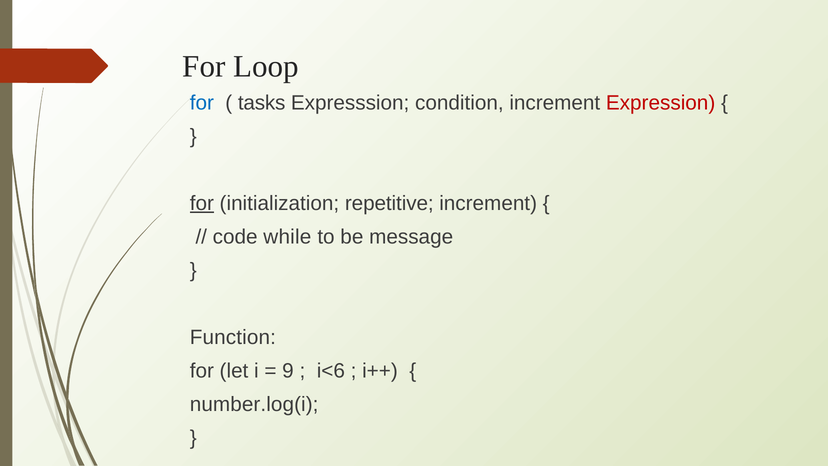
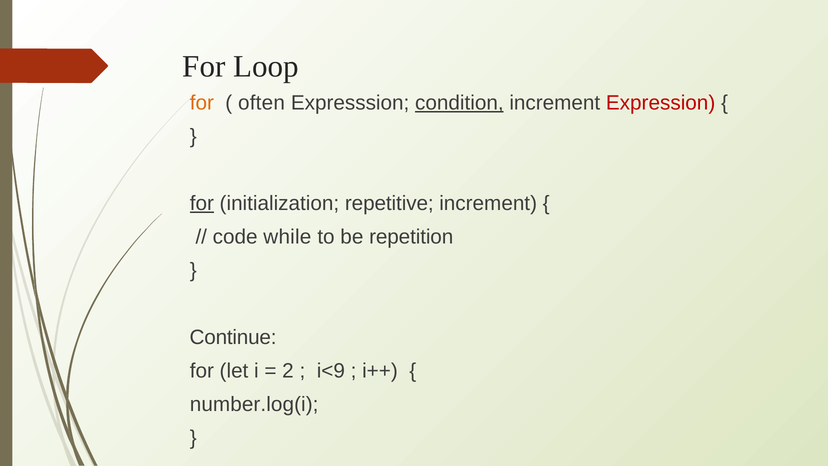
for colour: blue -> orange (202, 103)
tasks: tasks -> often (261, 103)
condition underline: none -> present (459, 103)
message: message -> repetition (411, 237)
Function: Function -> Continue (233, 337)
9: 9 -> 2 (288, 371)
i<6: i<6 -> i<9 (331, 371)
